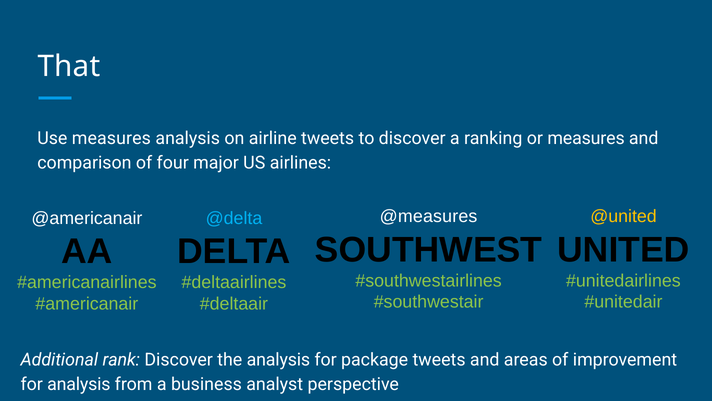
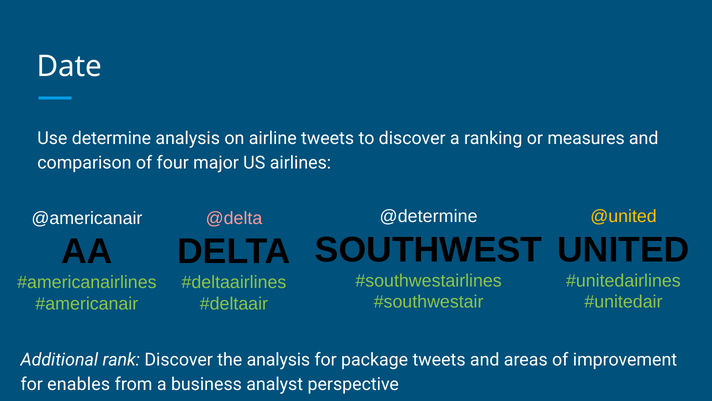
That: That -> Date (69, 66)
Use measures: measures -> determine (111, 138)
@measures: @measures -> @determine (429, 216)
@delta colour: light blue -> pink (234, 218)
for analysis: analysis -> enables (79, 384)
